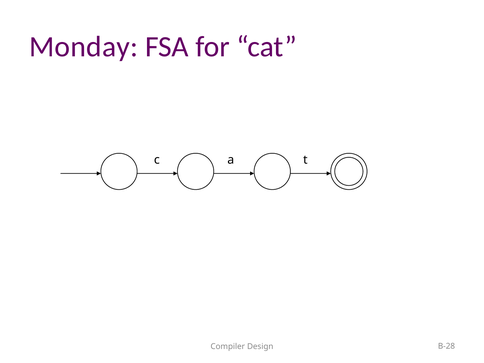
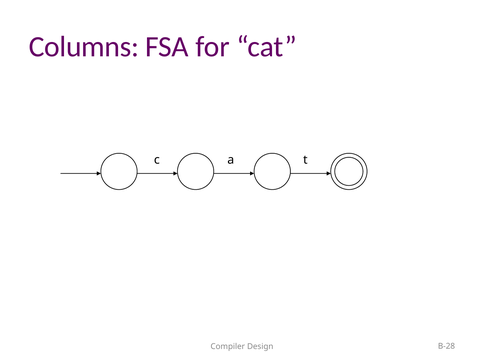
Monday: Monday -> Columns (84, 47)
